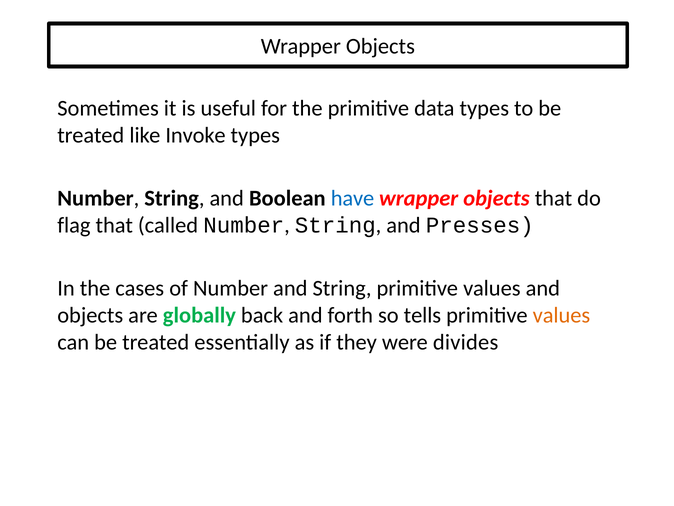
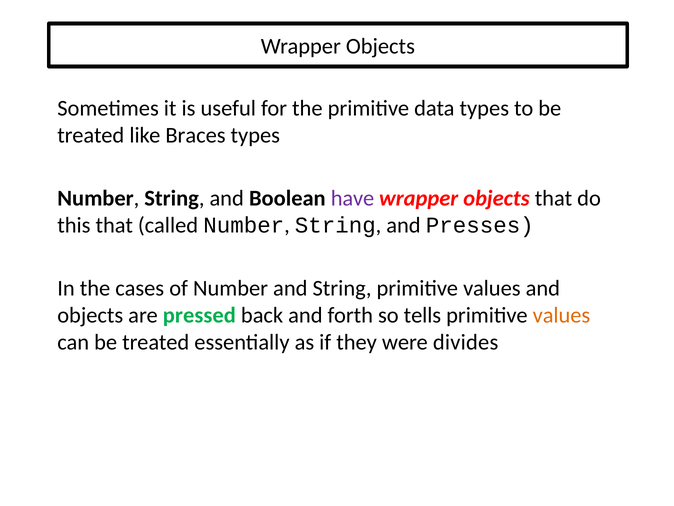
Invoke: Invoke -> Braces (195, 135)
have colour: blue -> purple (353, 198)
flag: flag -> this (74, 225)
globally: globally -> pressed (199, 315)
